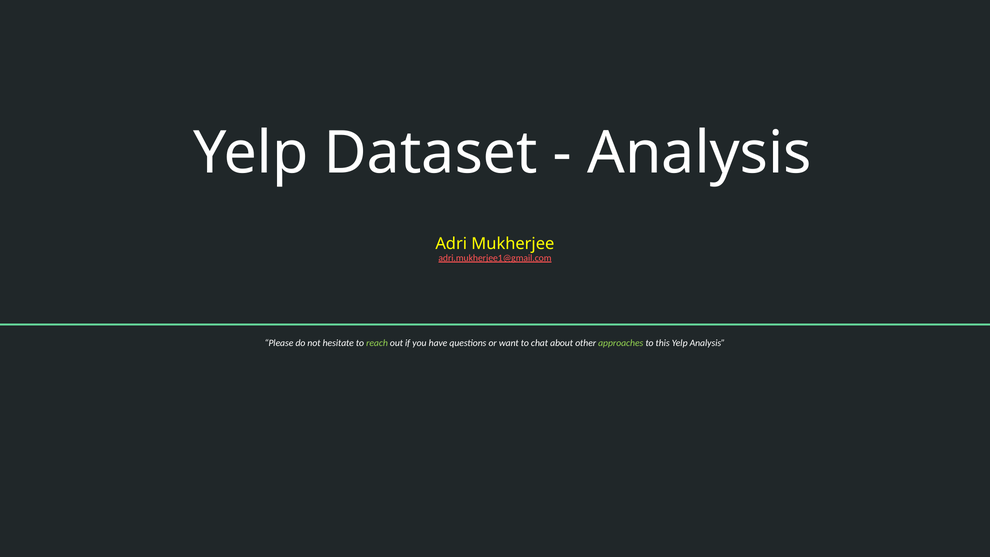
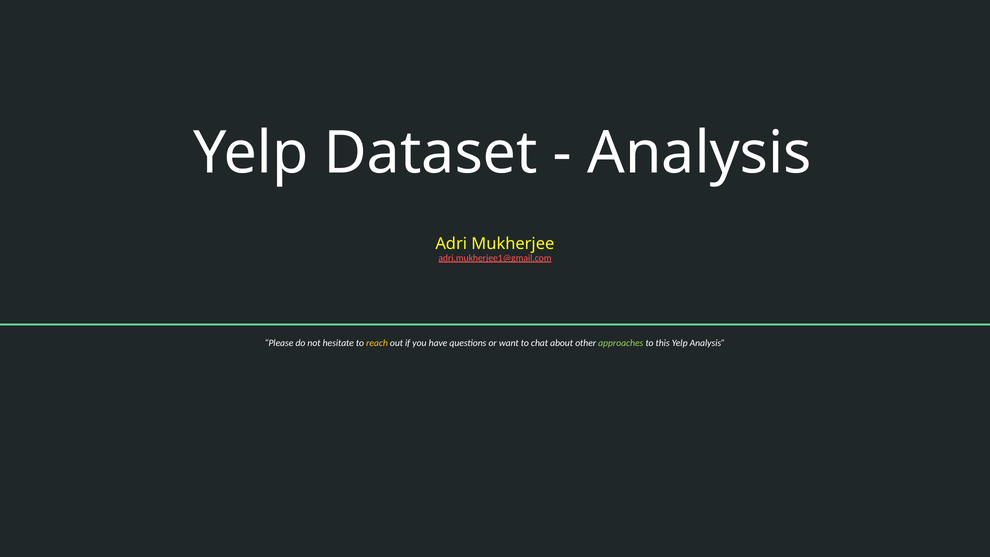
reach colour: light green -> yellow (377, 343)
